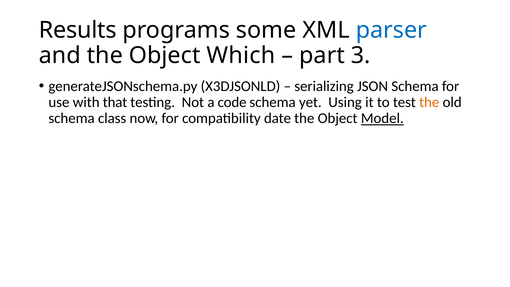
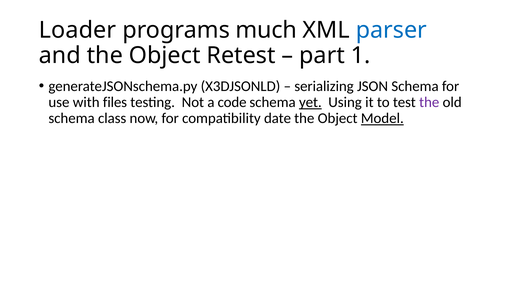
Results: Results -> Loader (78, 30)
some: some -> much (266, 30)
Which: Which -> Retest (241, 55)
3: 3 -> 1 (361, 55)
that: that -> files (115, 102)
yet underline: none -> present (310, 102)
the colour: orange -> purple (429, 102)
